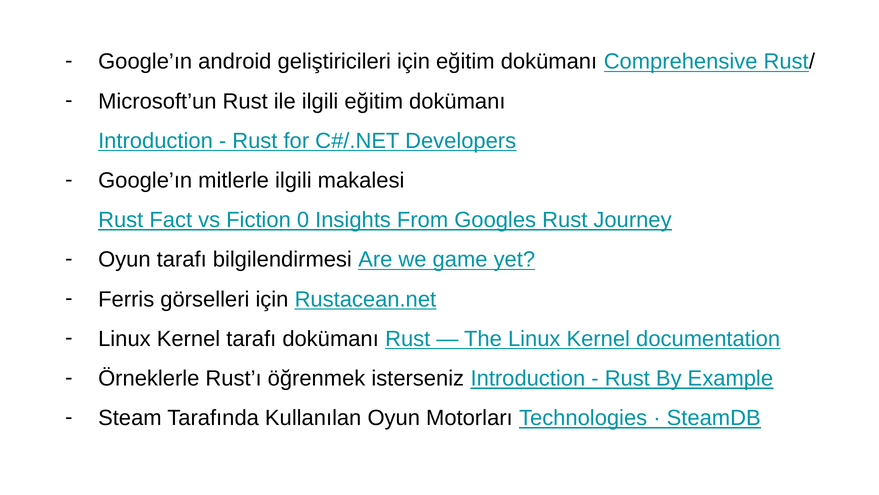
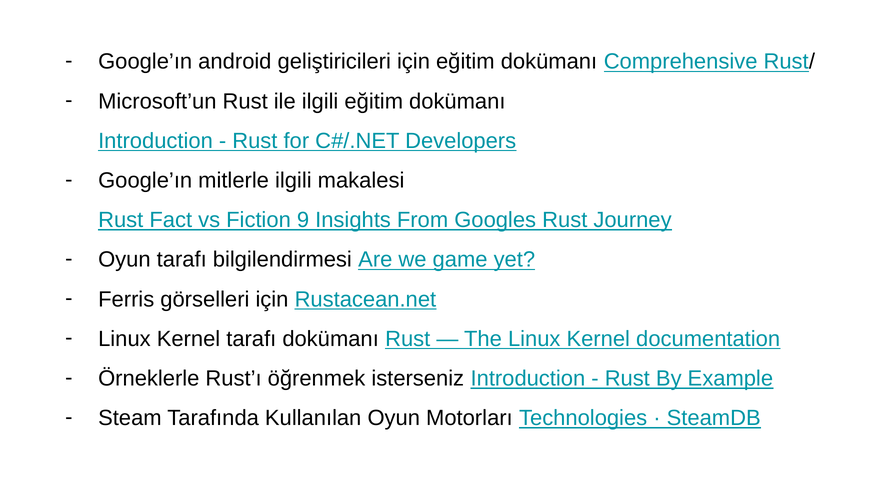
0: 0 -> 9 (303, 220)
